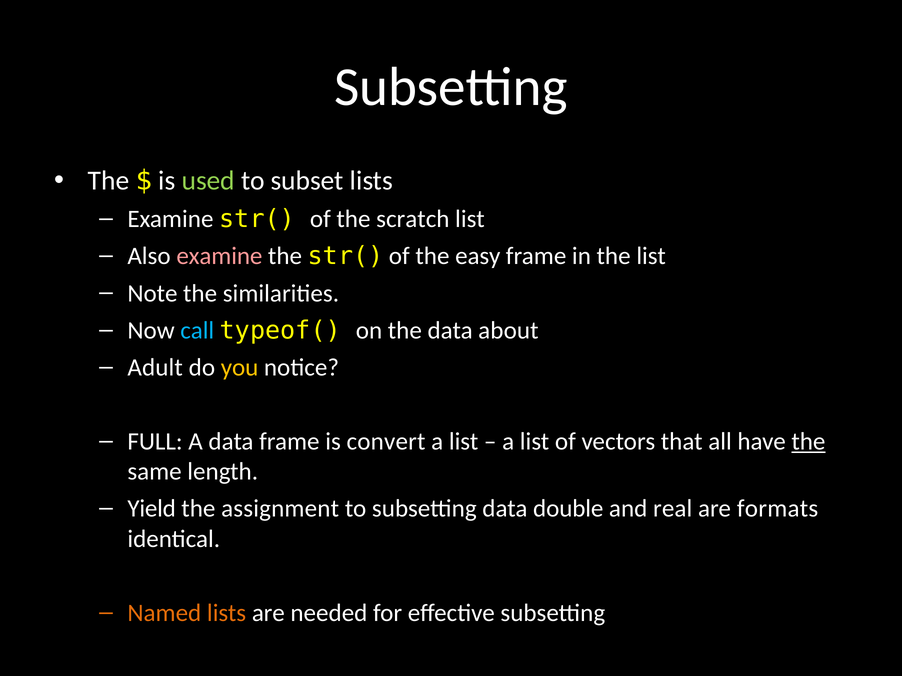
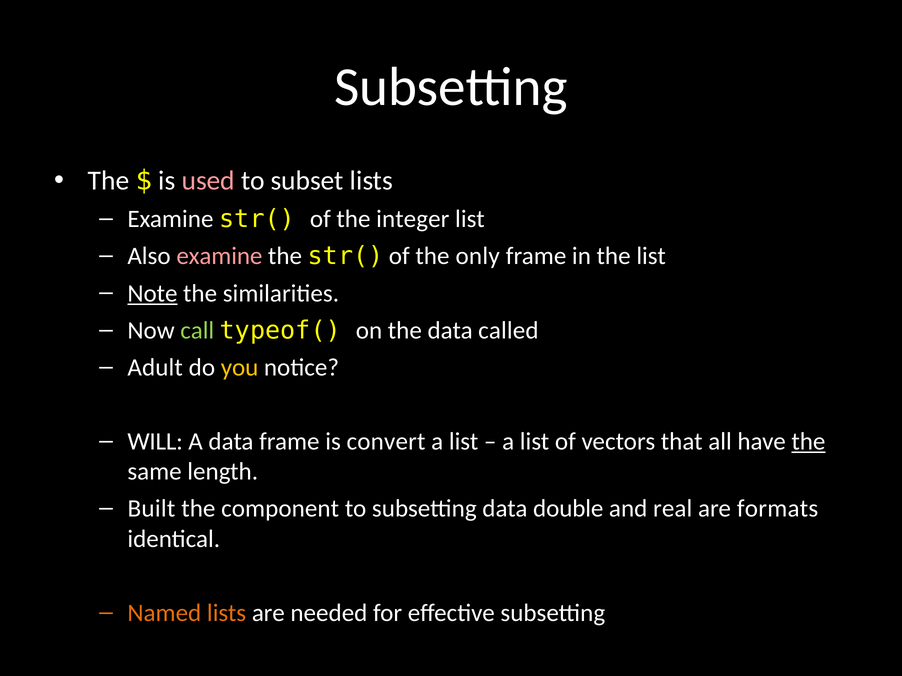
used colour: light green -> pink (208, 181)
scratch: scratch -> integer (413, 219)
easy: easy -> only (478, 256)
Note underline: none -> present (152, 293)
call colour: light blue -> light green (197, 331)
about: about -> called (508, 331)
FULL: FULL -> WILL (155, 442)
Yield: Yield -> Built (151, 509)
assignment: assignment -> component (280, 509)
